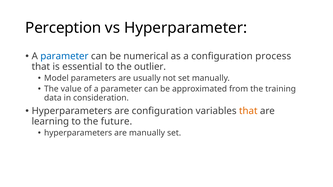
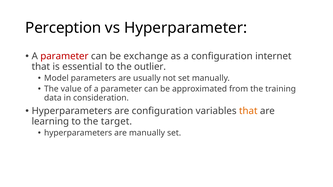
parameter colour: blue -> red (64, 56)
numerical: numerical -> exchange (146, 56)
process: process -> internet (273, 56)
future: future -> target (116, 122)
